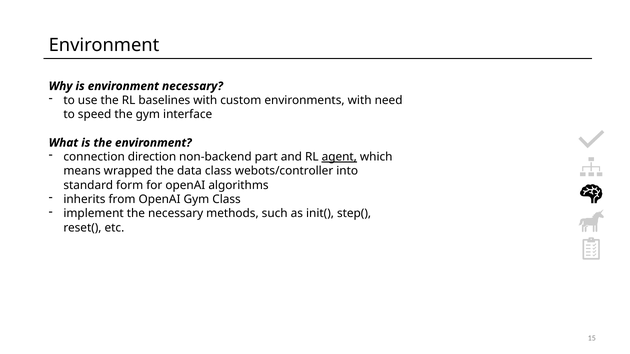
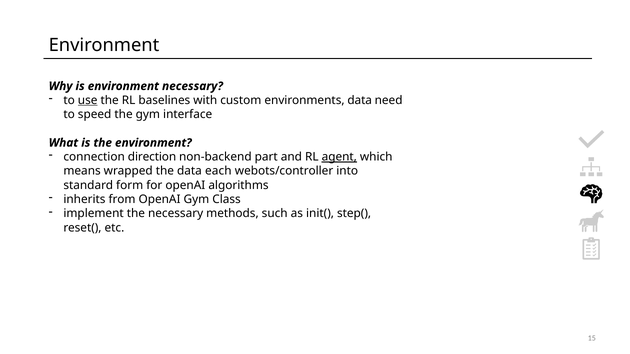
use underline: none -> present (88, 100)
environments with: with -> data (360, 100)
data class: class -> each (218, 171)
